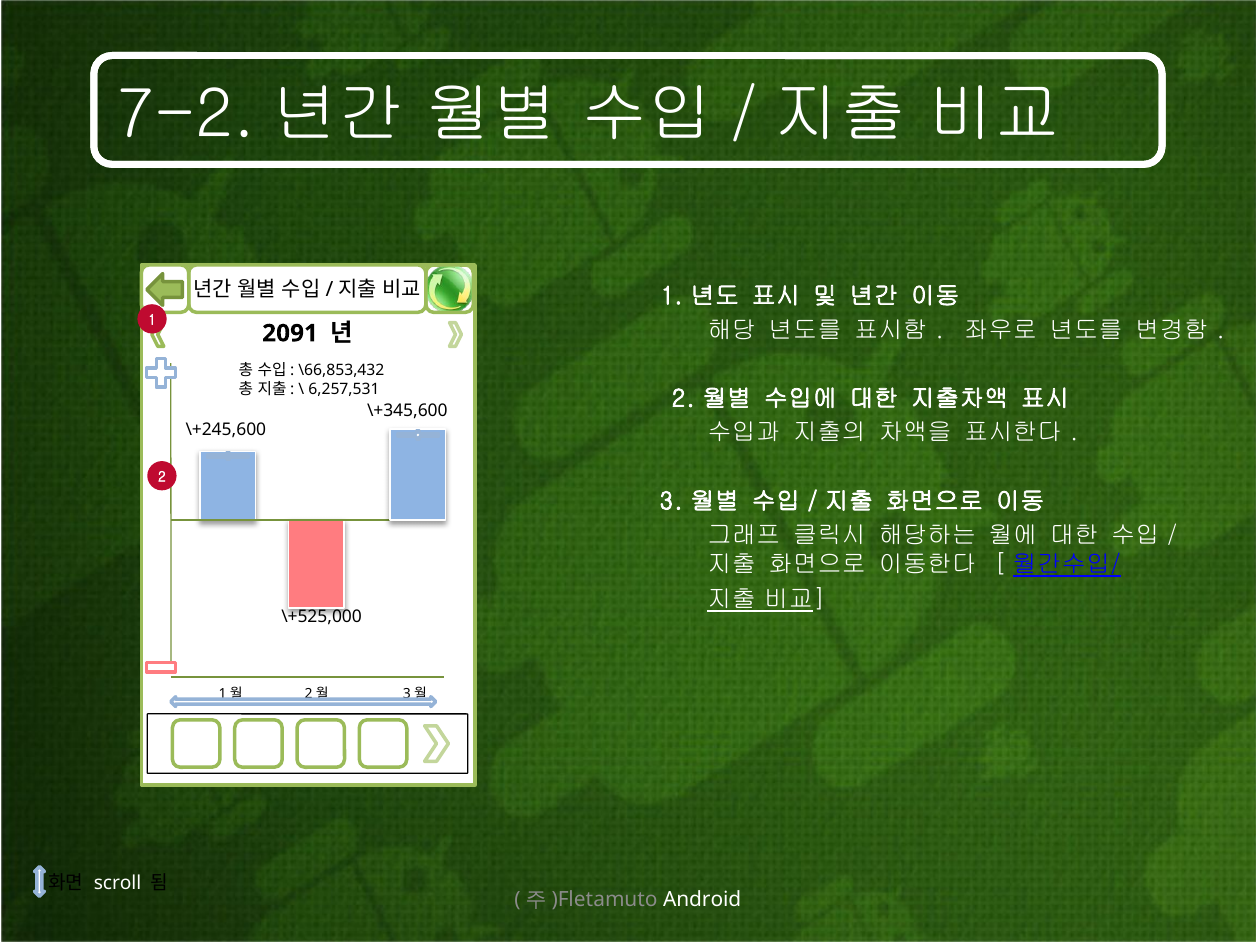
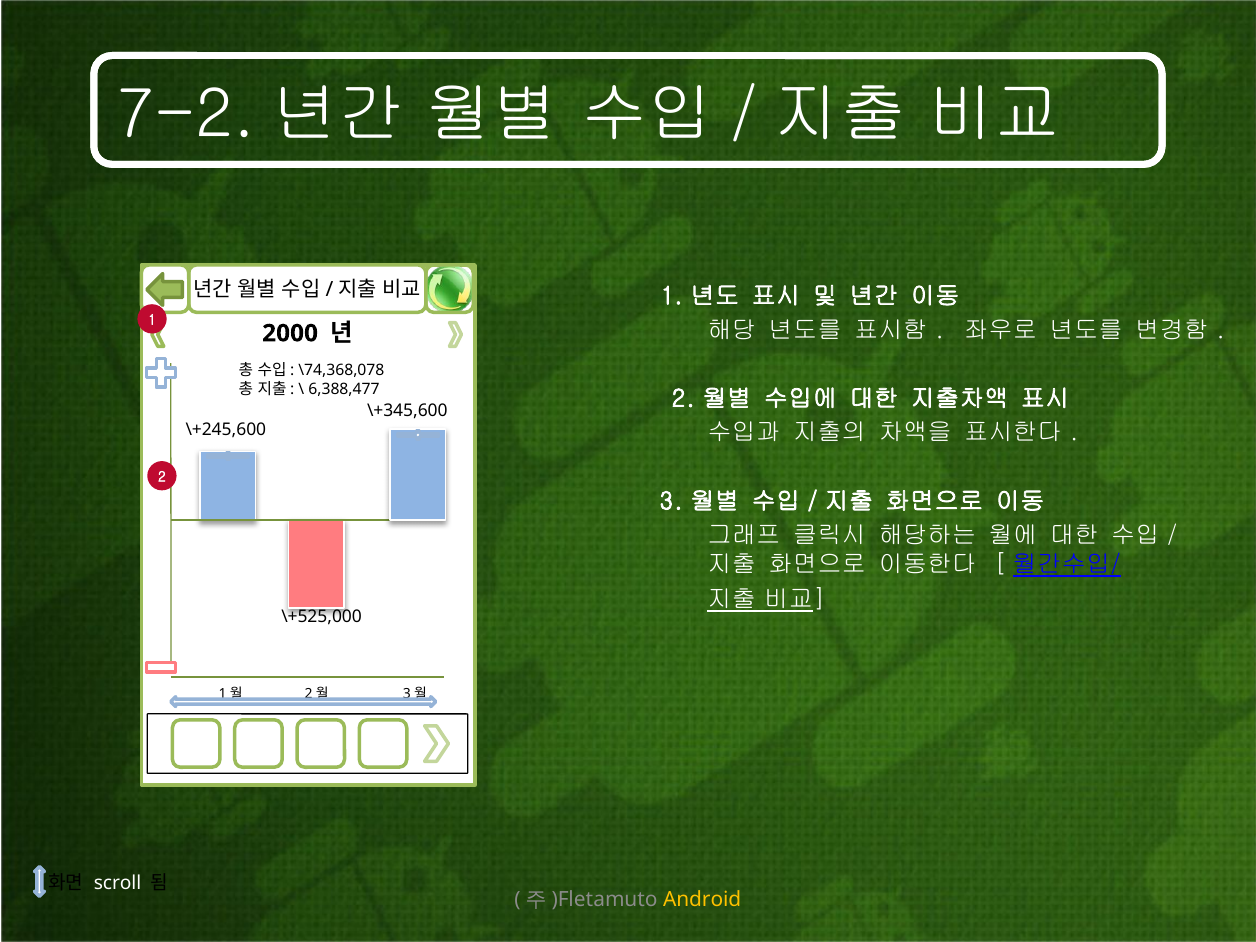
2091: 2091 -> 2000 (290, 333)
\66,853,432: \66,853,432 -> \74,368,078 (341, 370)
6,257,531: 6,257,531 -> 6,388,477 (344, 389)
Android colour: white -> yellow (702, 900)
